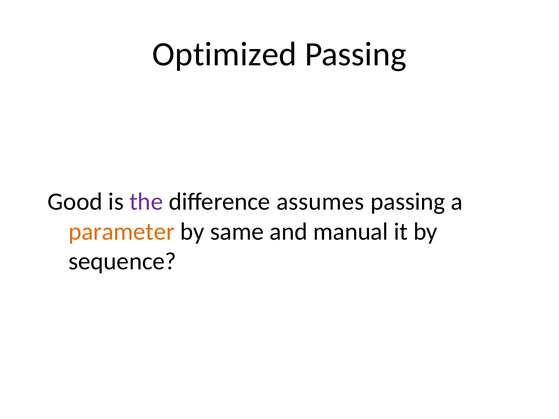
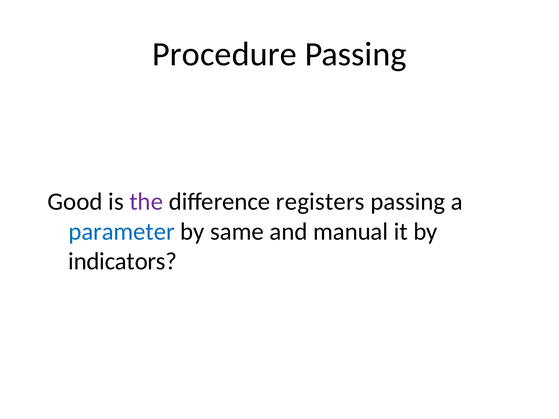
Optimized: Optimized -> Procedure (224, 54)
assumes: assumes -> registers (320, 202)
parameter colour: orange -> blue (122, 232)
sequence: sequence -> indicators (123, 262)
